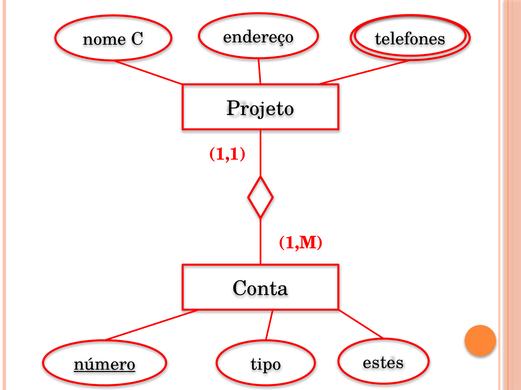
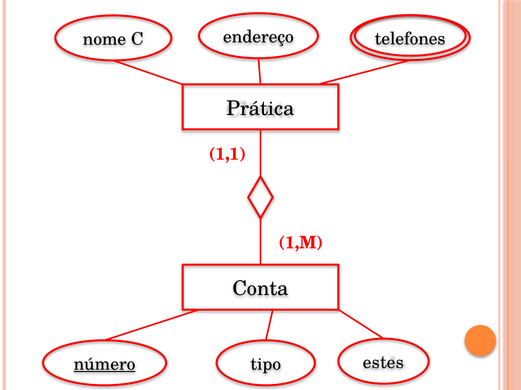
Projeto: Projeto -> Prática (261, 109)
